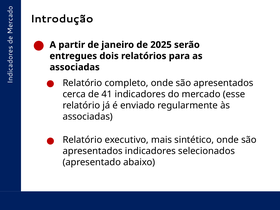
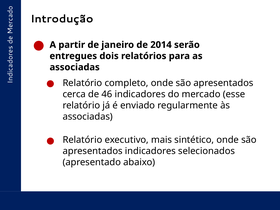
2025: 2025 -> 2014 (161, 45)
41: 41 -> 46 (107, 94)
